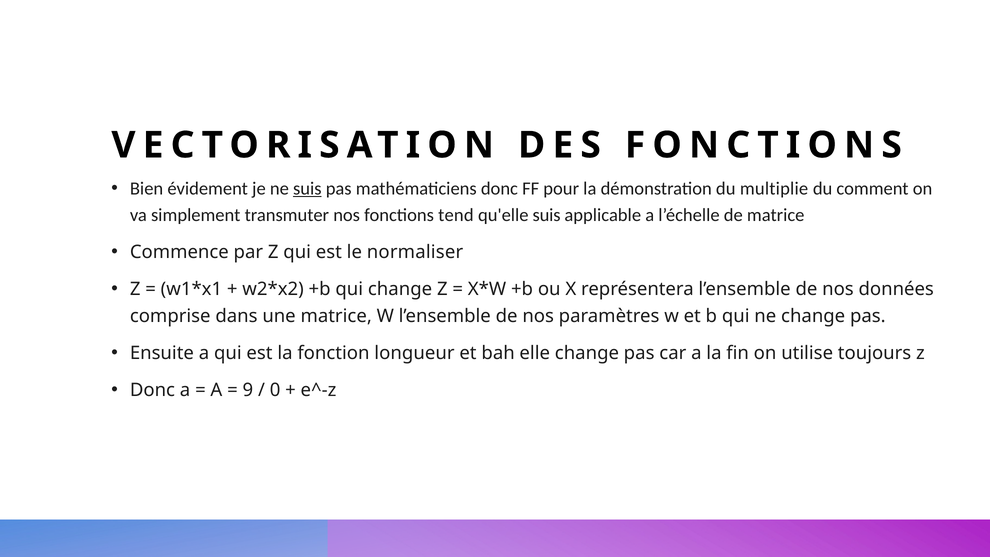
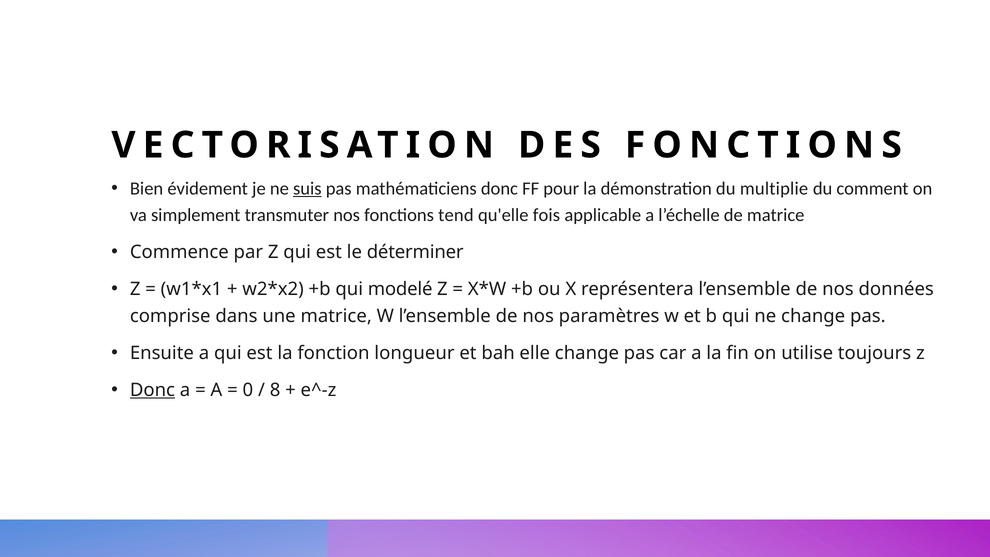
qu'elle suis: suis -> fois (546, 215)
normaliser: normaliser -> déterminer (415, 252)
qui change: change -> modelé (400, 289)
Donc underline: none -> present (152, 390)
9: 9 -> 0 (248, 390)
0: 0 -> 8 (275, 390)
